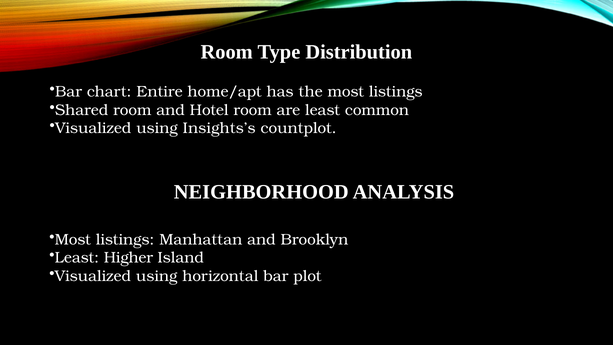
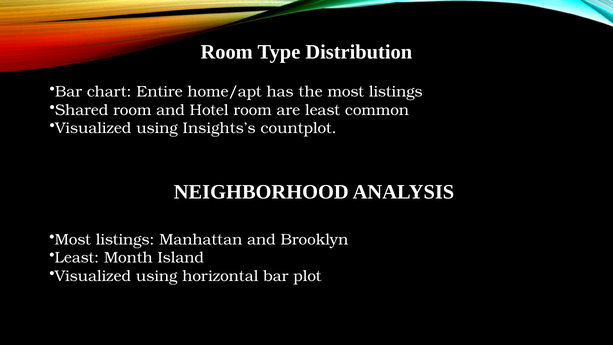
Higher: Higher -> Month (128, 258)
